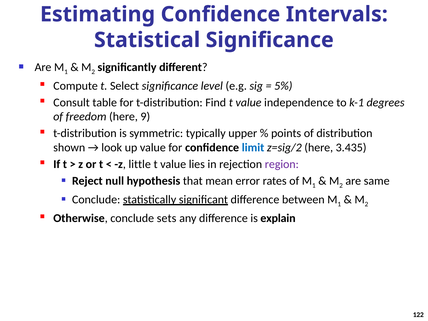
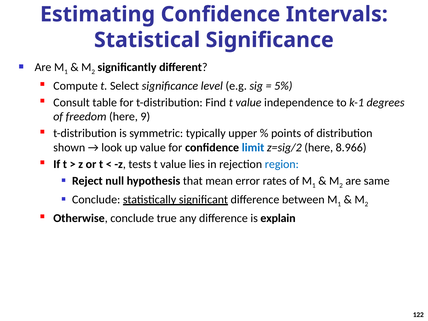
3.435: 3.435 -> 8.966 (351, 148)
little: little -> tests (140, 164)
region colour: purple -> blue (282, 164)
sets: sets -> true (167, 218)
